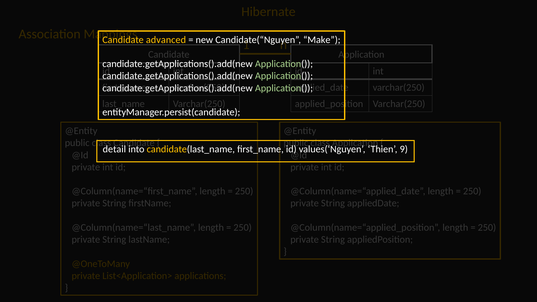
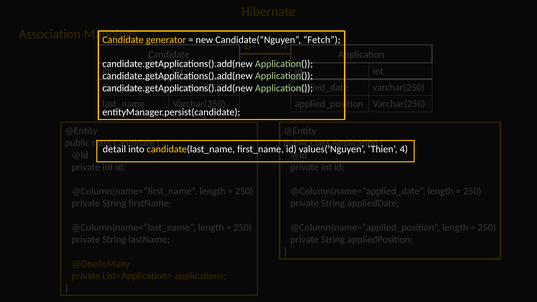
advanced: advanced -> generator (166, 40)
Make: Make -> Fetch (322, 40)
9: 9 -> 4 (404, 149)
